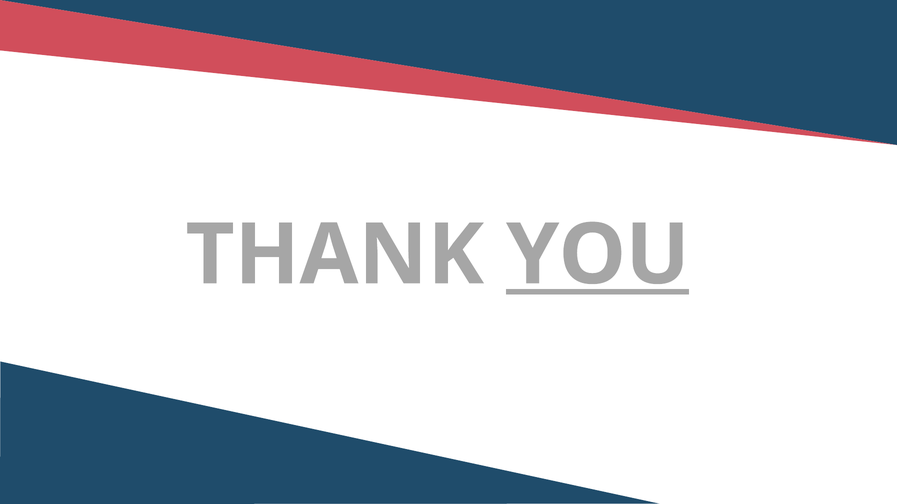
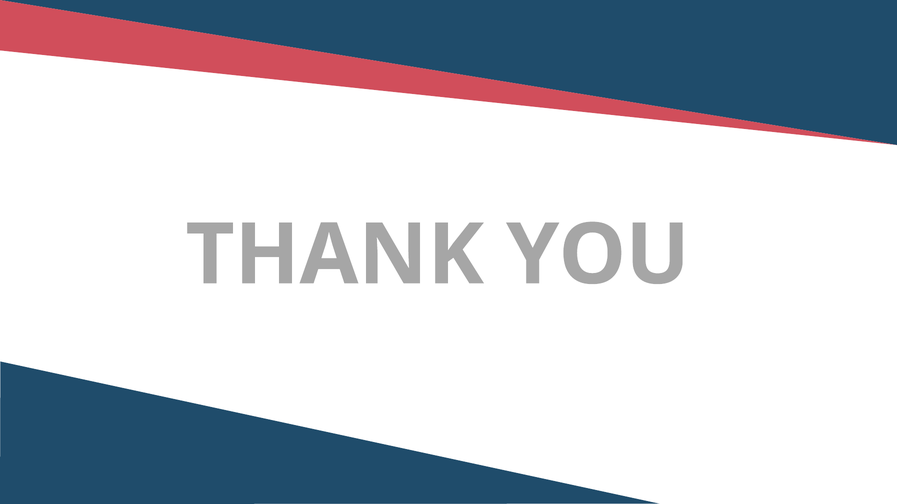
YOU underline: present -> none (598, 256)
